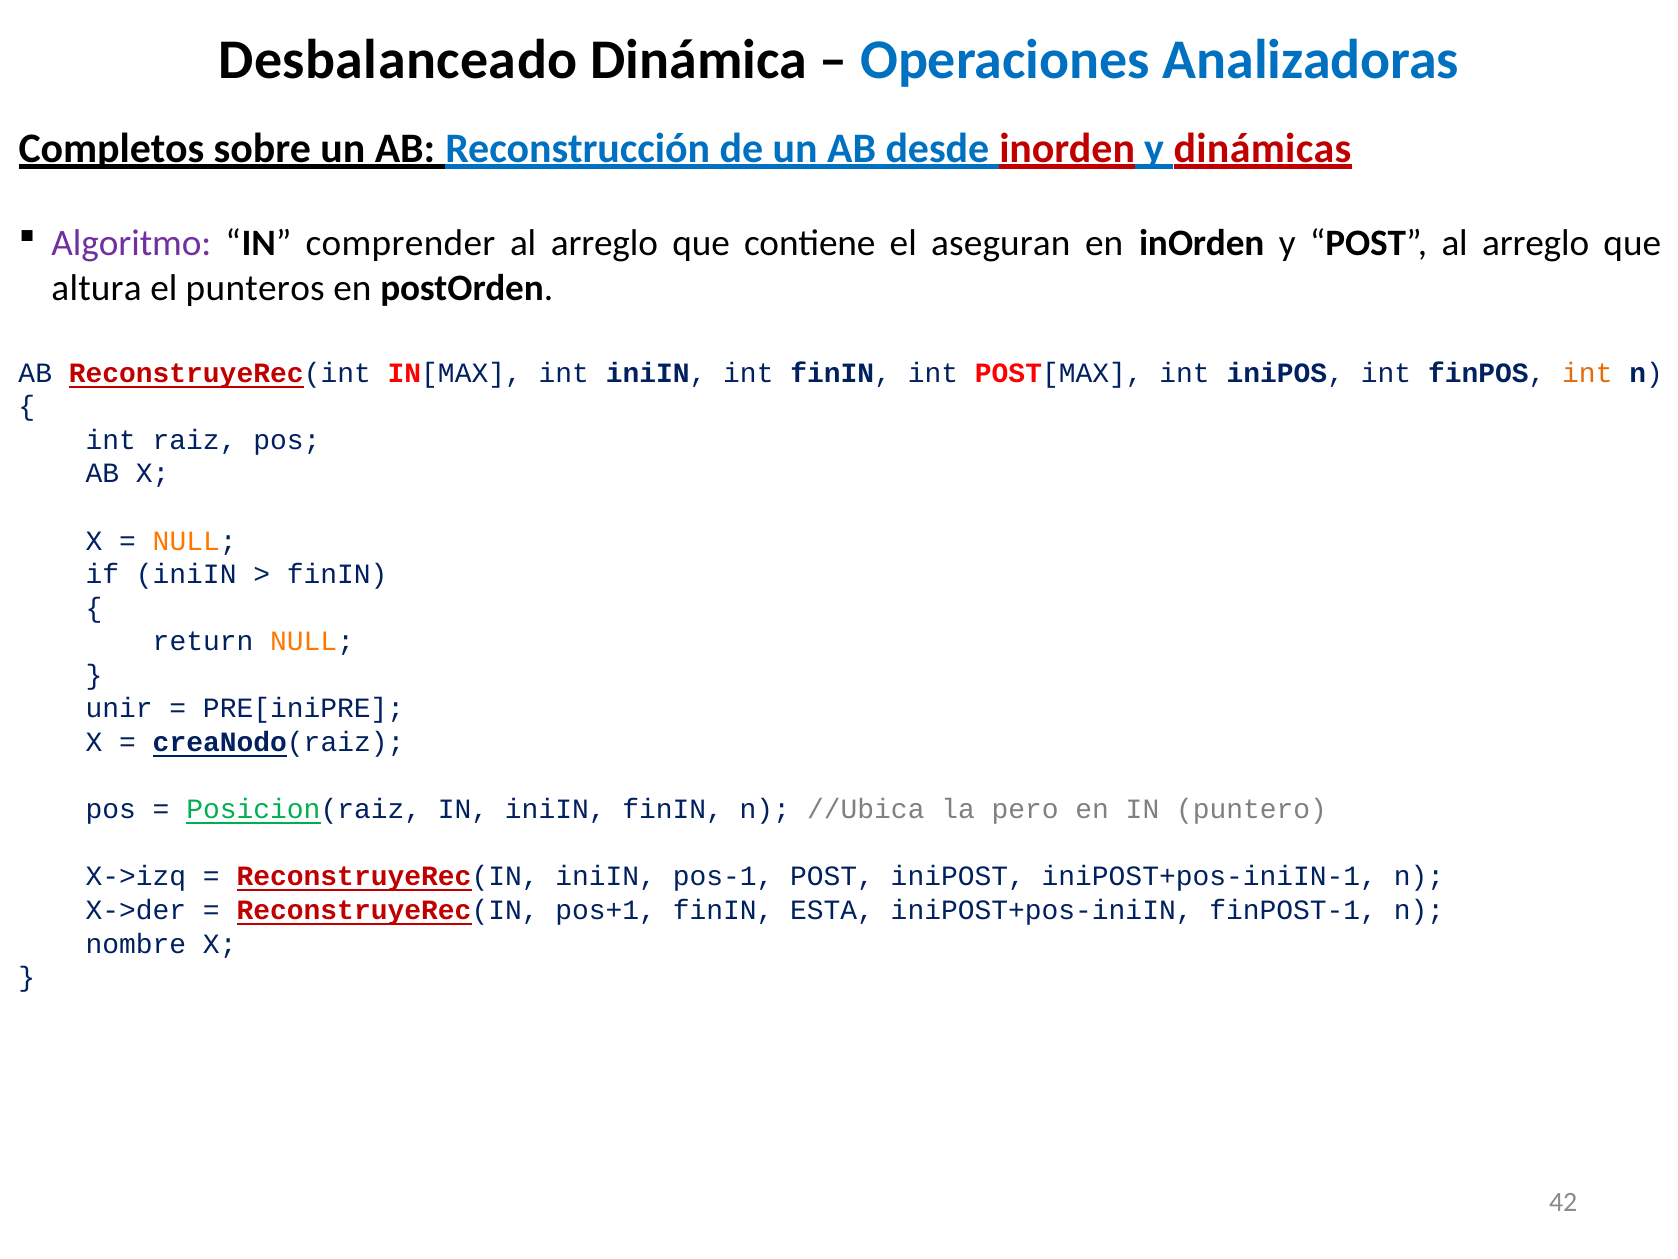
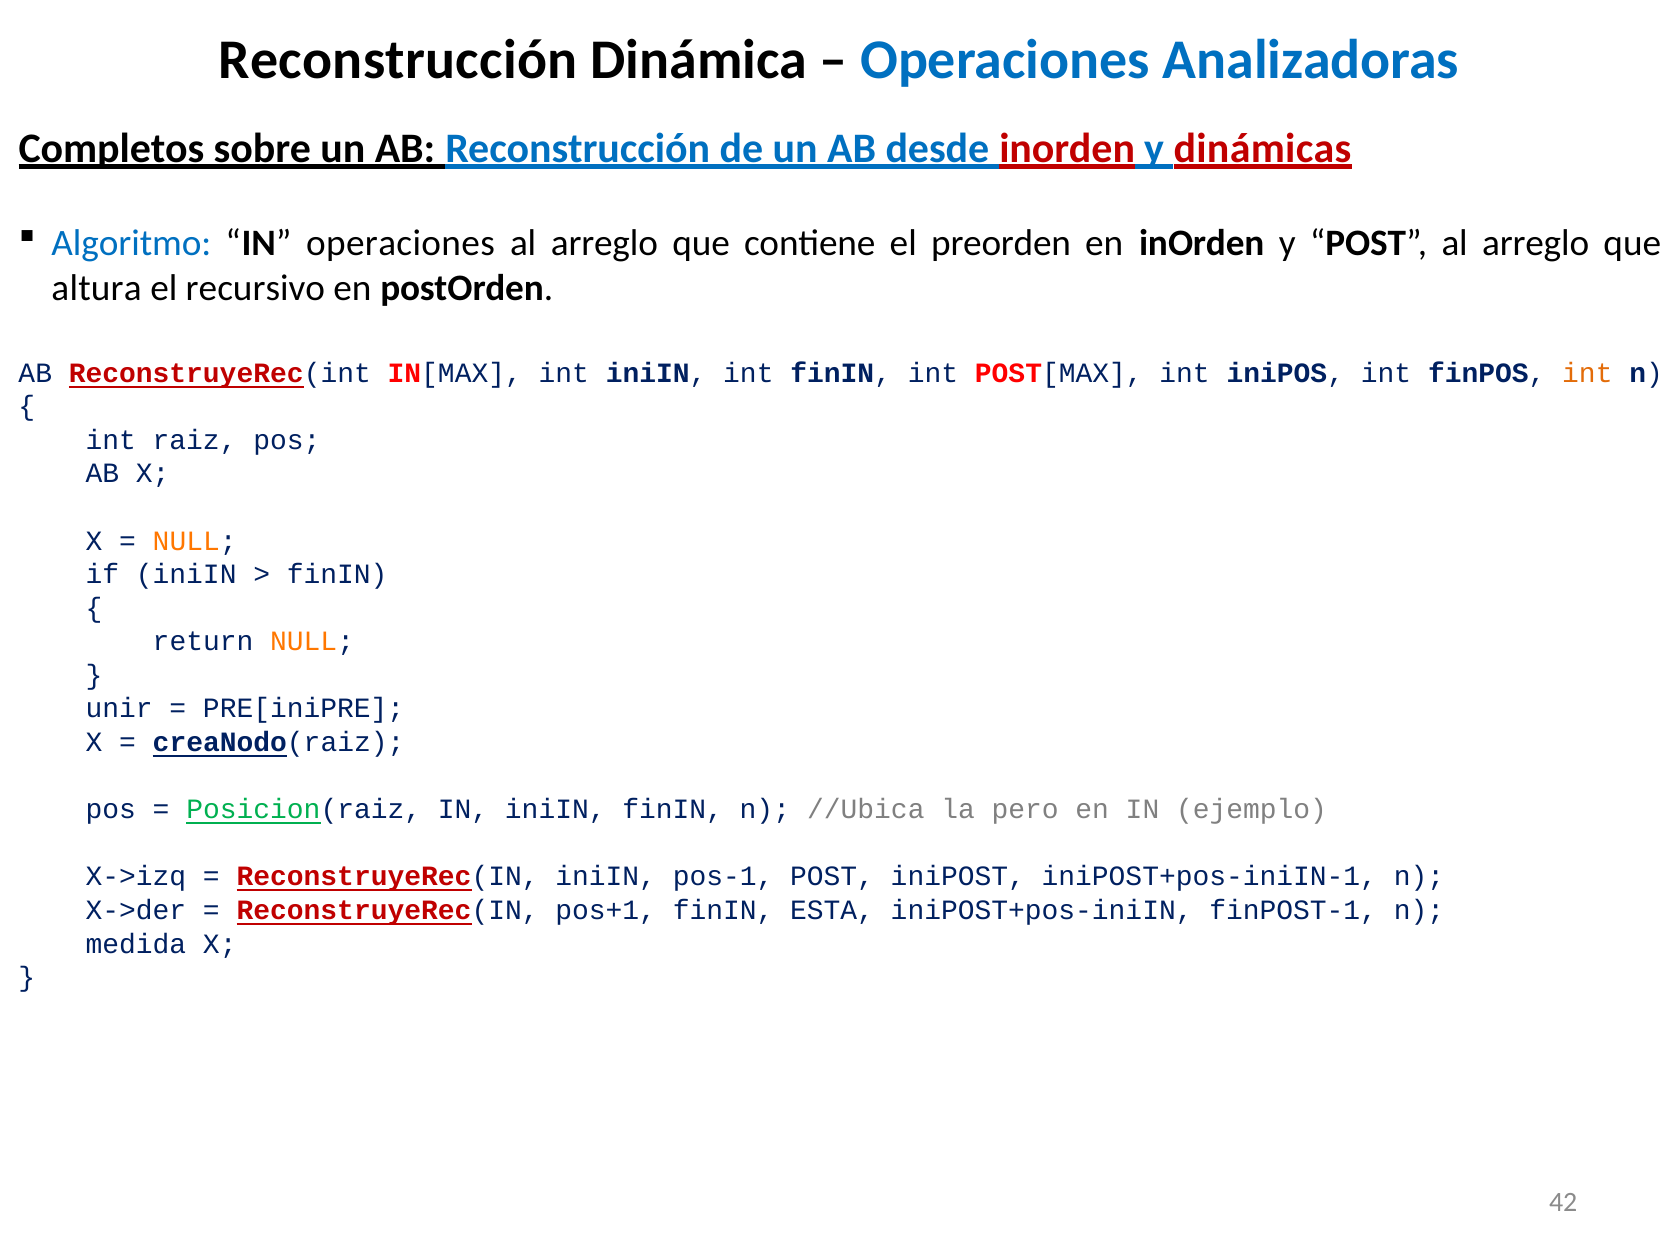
Desbalanceado: Desbalanceado -> Reconstrucción (398, 60)
Algoritmo colour: purple -> blue (131, 243)
IN comprender: comprender -> operaciones (400, 243)
aseguran: aseguran -> preorden (1001, 243)
punteros: punteros -> recursivo (255, 288)
puntero: puntero -> ejemplo (1251, 809)
nombre: nombre -> medida (136, 943)
